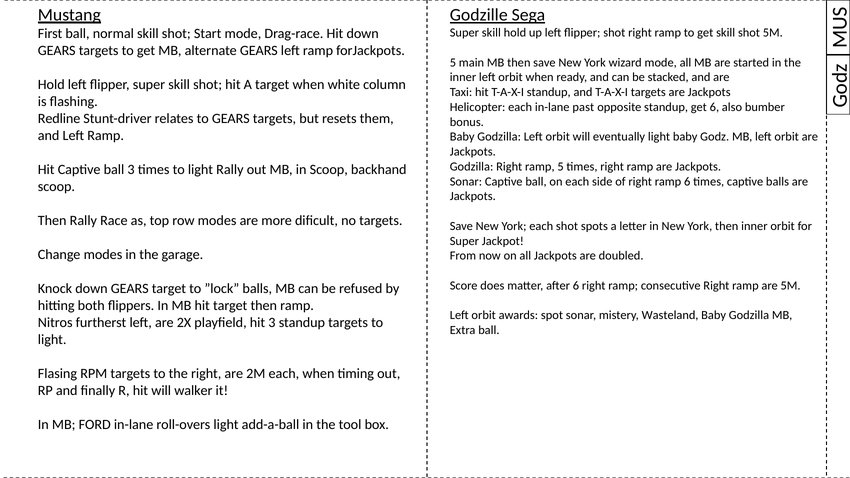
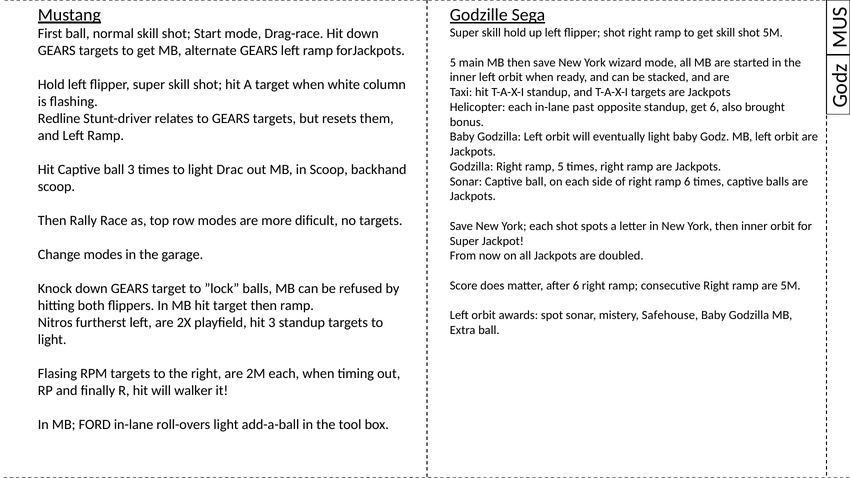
bumber: bumber -> brought (765, 107)
light Rally: Rally -> Drac (230, 170)
Wasteland: Wasteland -> Safehouse (670, 315)
